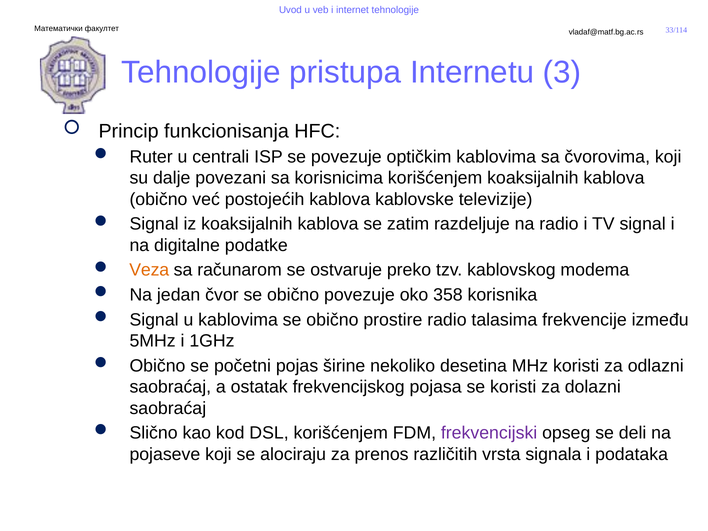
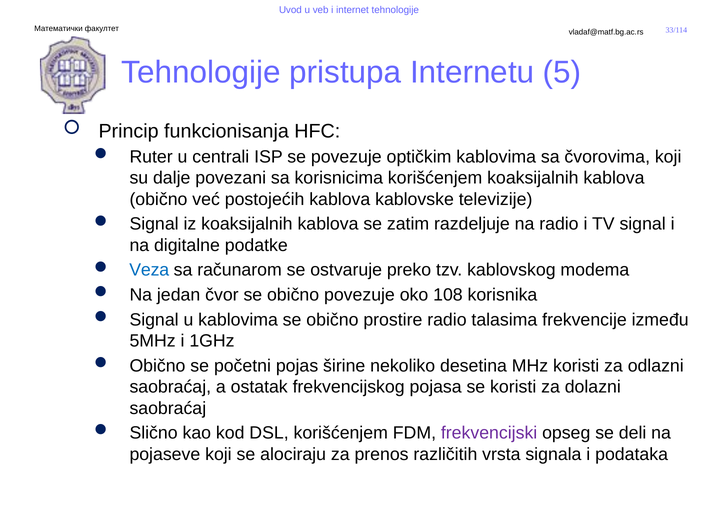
3: 3 -> 5 (562, 72)
Veza colour: orange -> blue (149, 270)
358: 358 -> 108 (448, 295)
